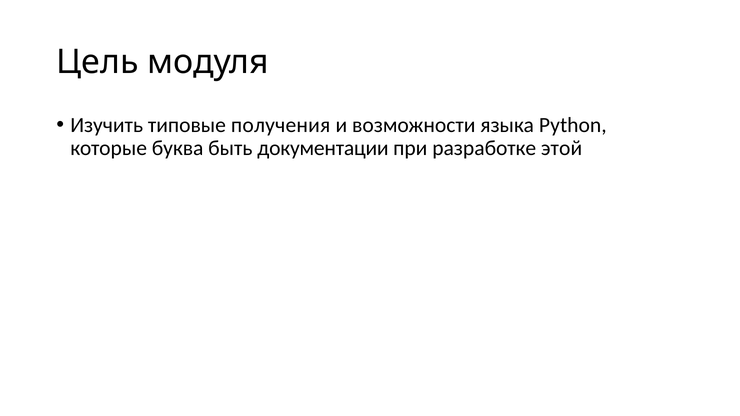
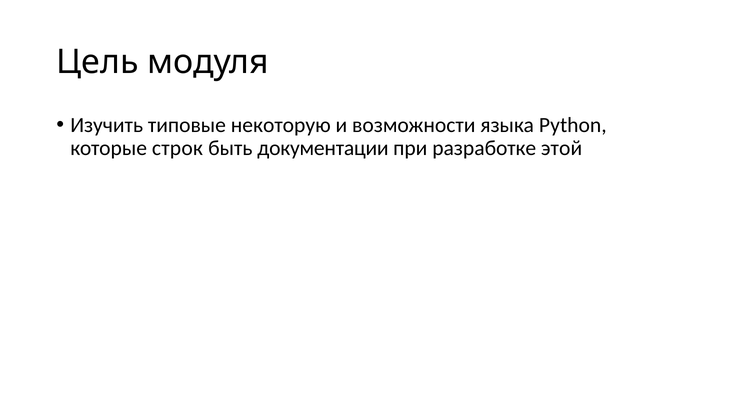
получения: получения -> некоторую (281, 125)
буква: буква -> строк (177, 148)
